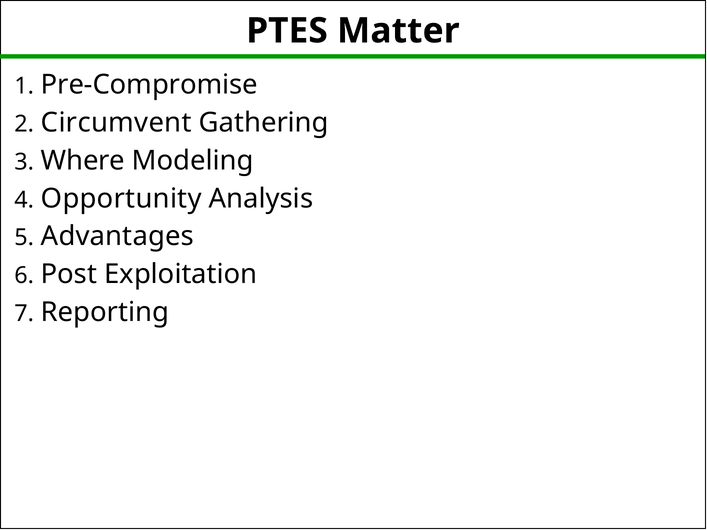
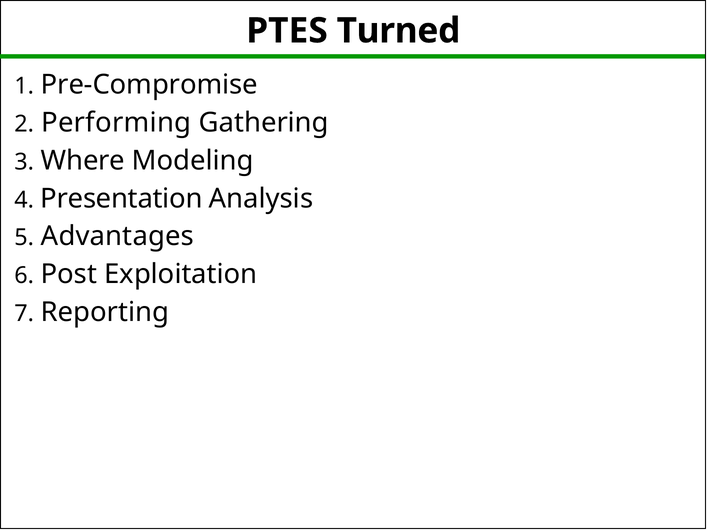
Matter: Matter -> Turned (398, 31)
Circumvent: Circumvent -> Performing (116, 123)
Opportunity: Opportunity -> Presentation (121, 199)
